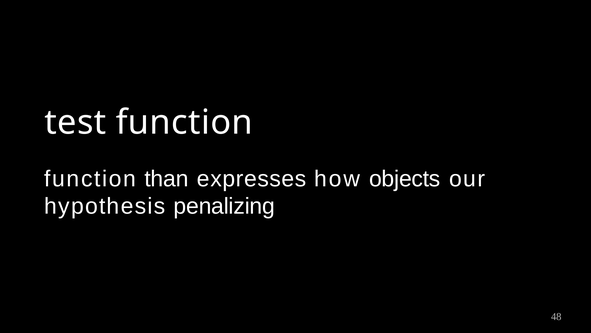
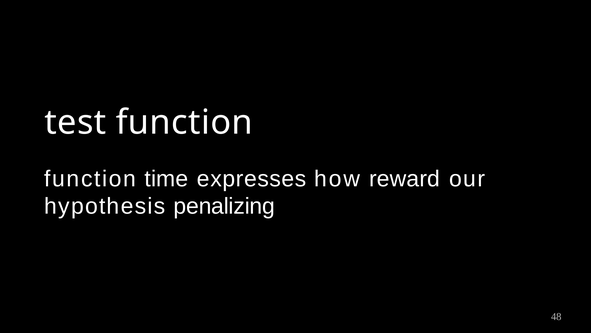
than: than -> time (166, 179)
objects: objects -> reward (405, 179)
